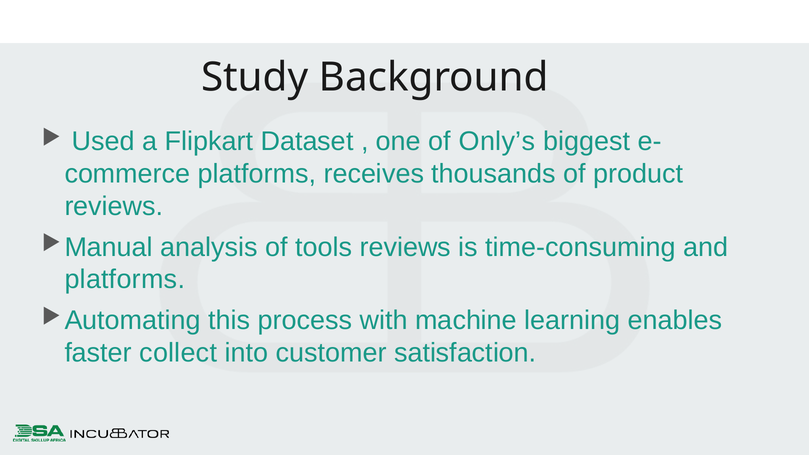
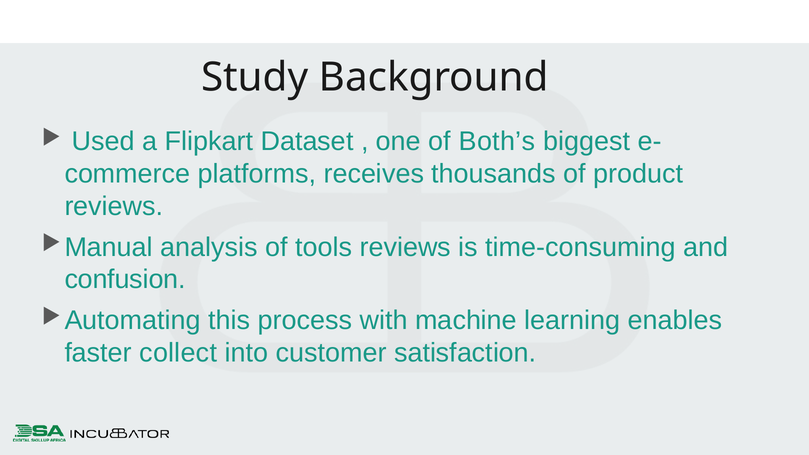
Only’s: Only’s -> Both’s (497, 142)
platforms: platforms -> confusion (125, 280)
